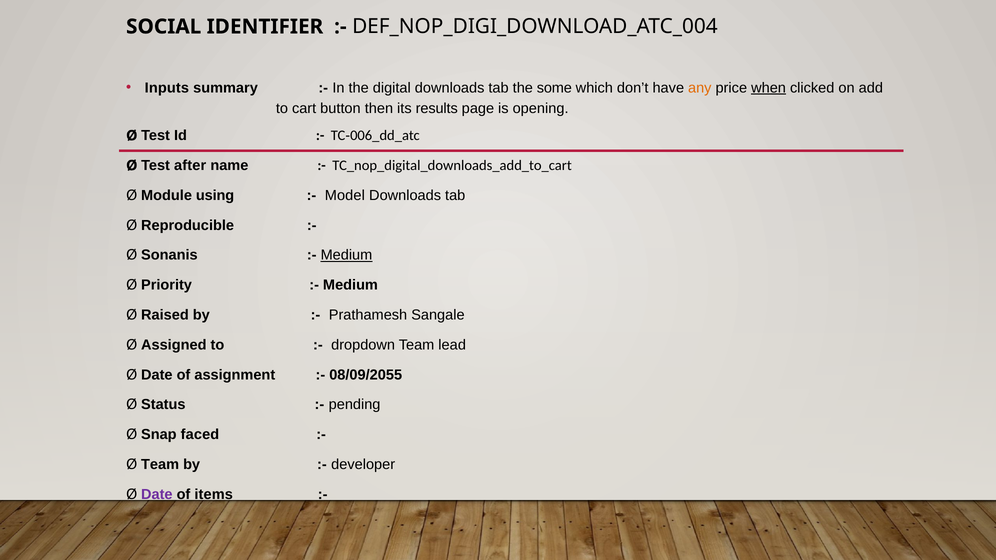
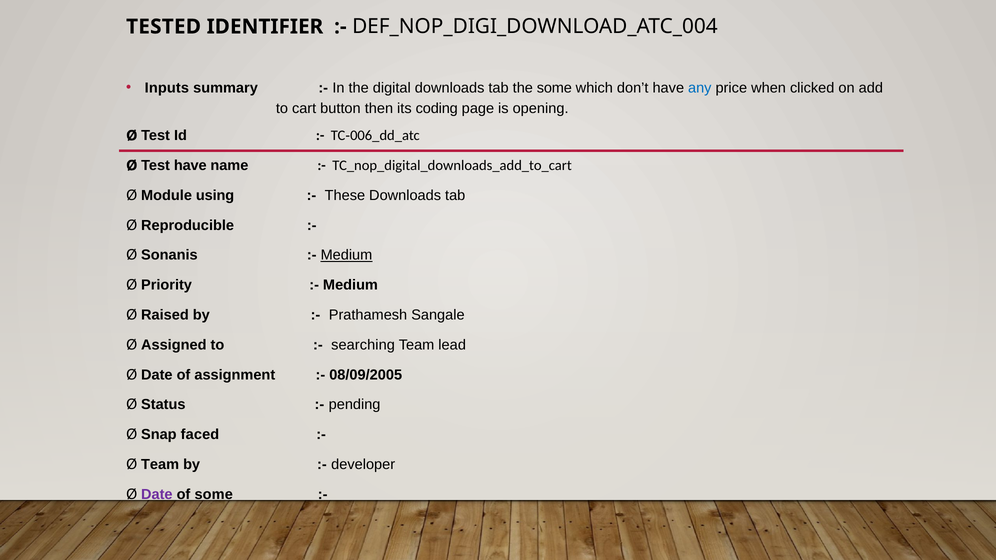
SOCIAL: SOCIAL -> TESTED (164, 27)
any colour: orange -> blue (700, 88)
when underline: present -> none (769, 88)
results: results -> coding (437, 109)
Test after: after -> have (190, 166)
Model: Model -> These (345, 195)
dropdown: dropdown -> searching (363, 345)
08/09/2055: 08/09/2055 -> 08/09/2005 (366, 375)
of items: items -> some (214, 495)
